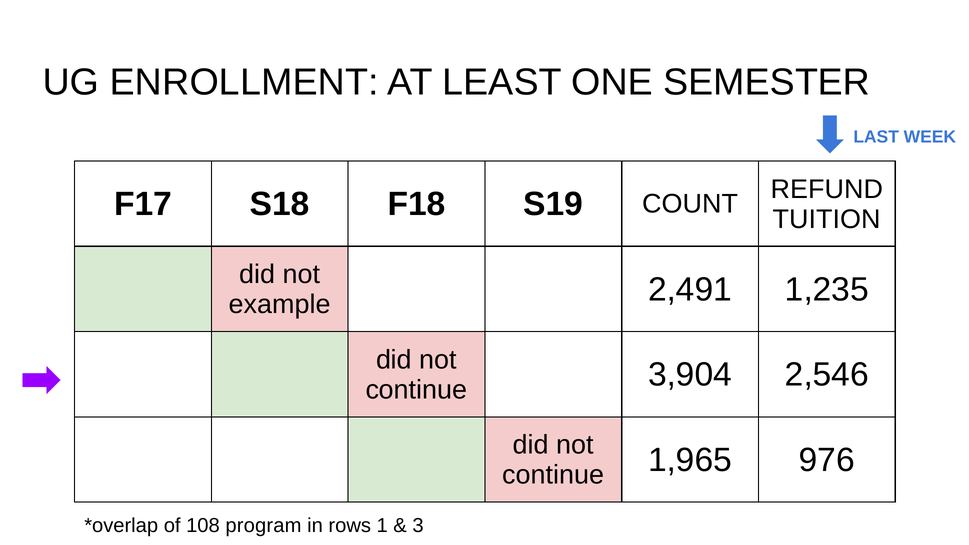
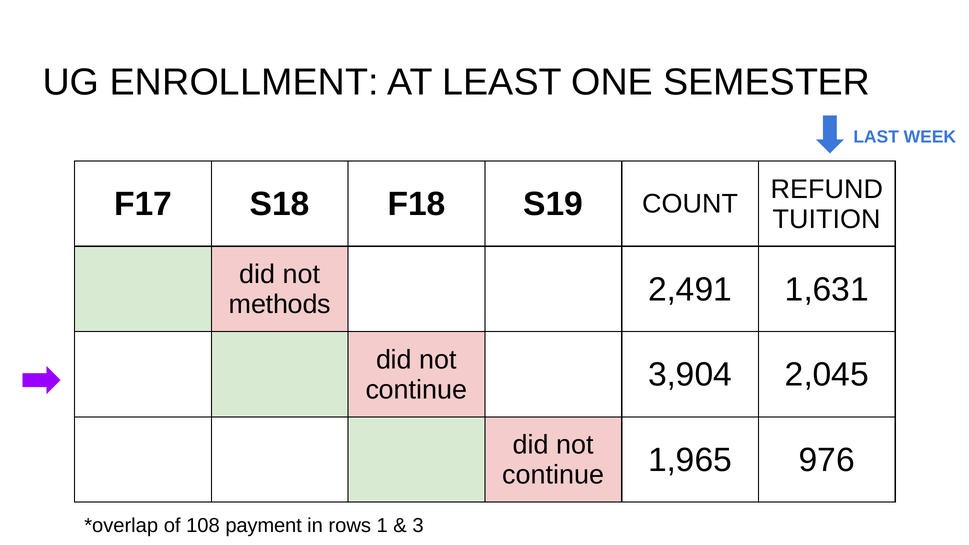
example: example -> methods (280, 304)
1,235: 1,235 -> 1,631 (827, 290)
2,546: 2,546 -> 2,045 (827, 375)
program: program -> payment (264, 525)
